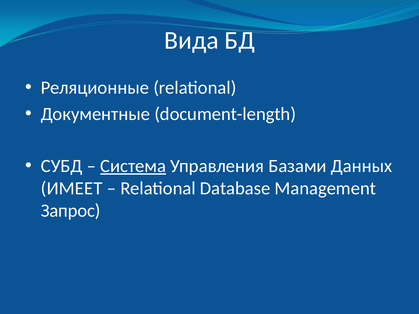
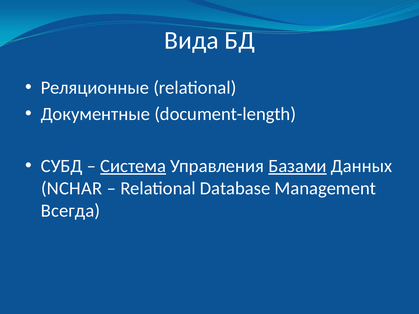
Базами underline: none -> present (298, 166)
ИМЕЕТ: ИМЕЕТ -> NCHAR (72, 188)
Запрос: Запрос -> Всегда (71, 211)
